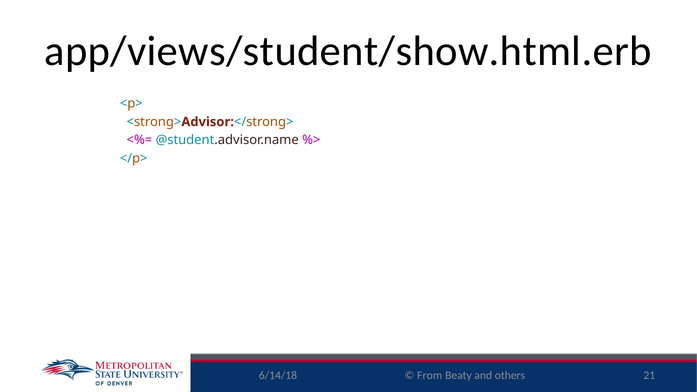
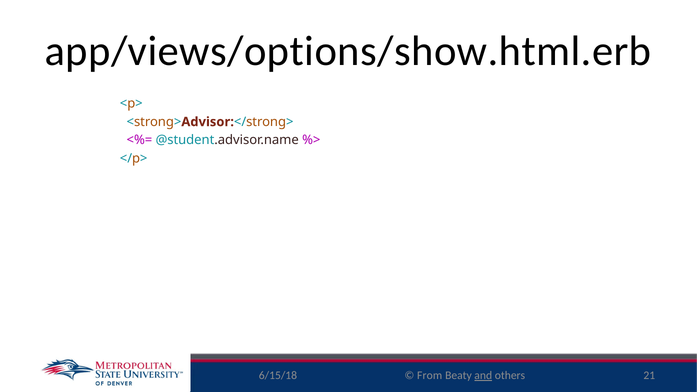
app/views/student/show.html.erb: app/views/student/show.html.erb -> app/views/options/show.html.erb (348, 51)
6/14/18: 6/14/18 -> 6/15/18 (278, 375)
and underline: none -> present (483, 376)
